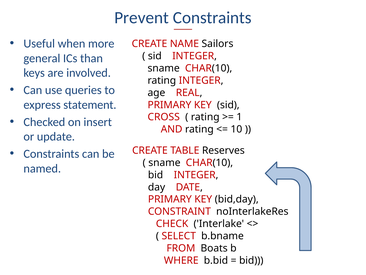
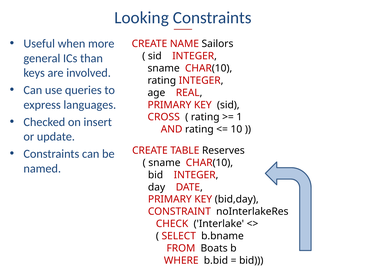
Prevent: Prevent -> Looking (142, 18)
statement: statement -> languages (90, 105)
